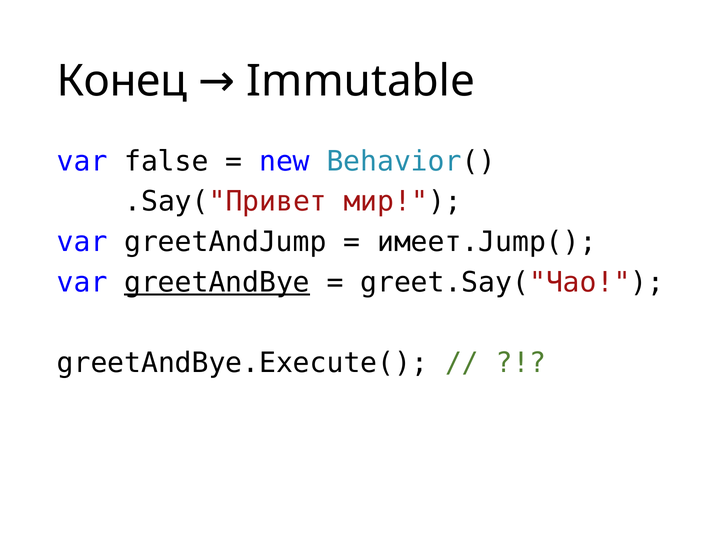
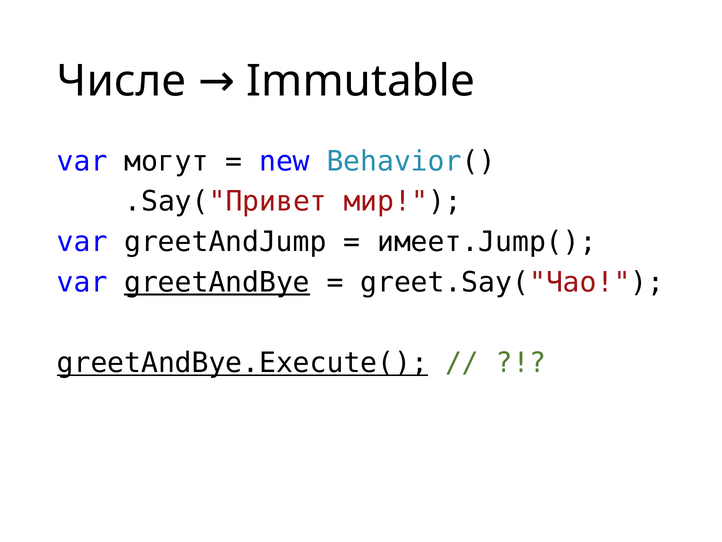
Конец: Конец -> Числе (122, 81)
false: false -> могут (166, 161)
greetAndBye.Execute( underline: none -> present (242, 363)
